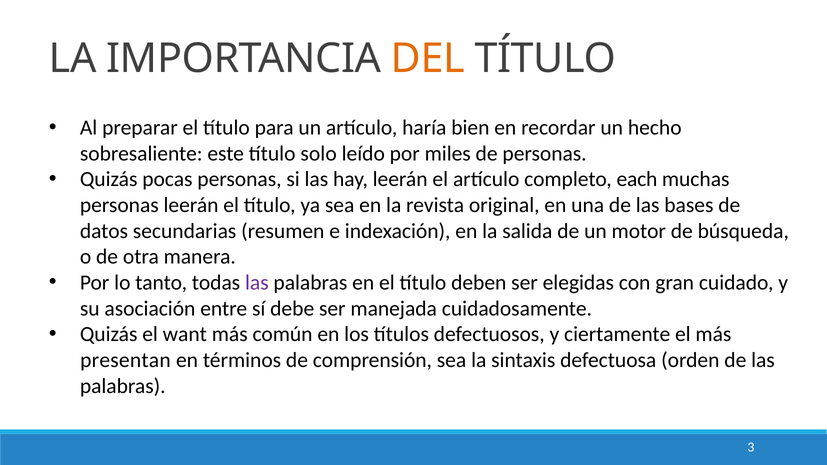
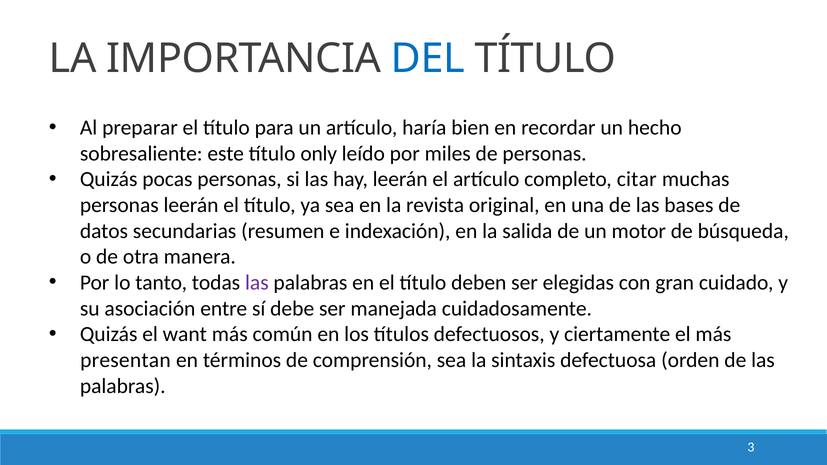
DEL colour: orange -> blue (428, 59)
solo: solo -> only (319, 154)
each: each -> citar (637, 179)
